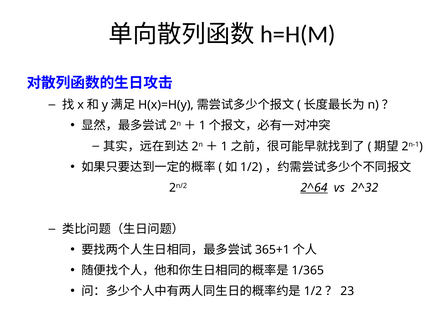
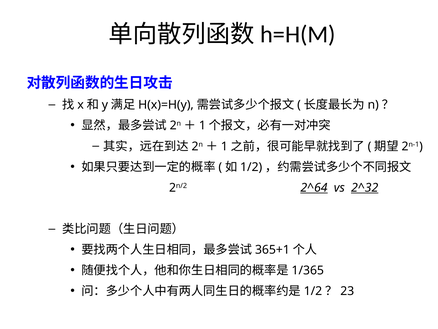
2^32 underline: none -> present (365, 187)
